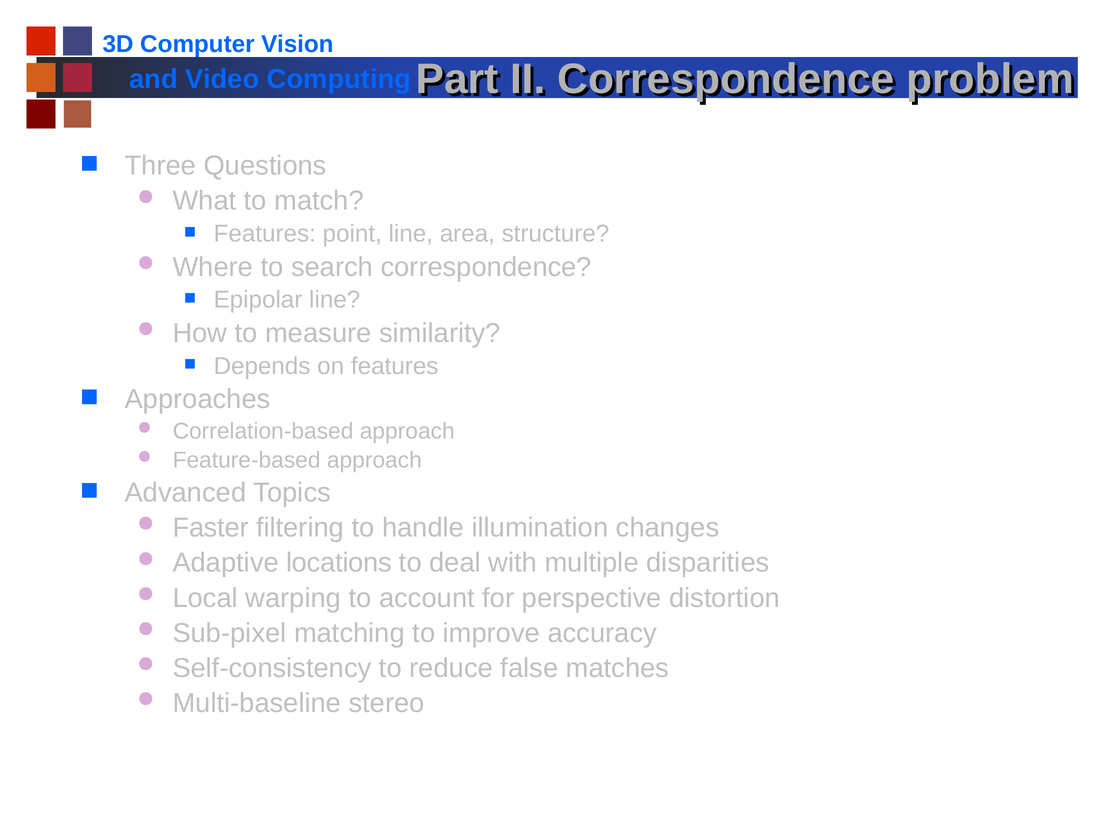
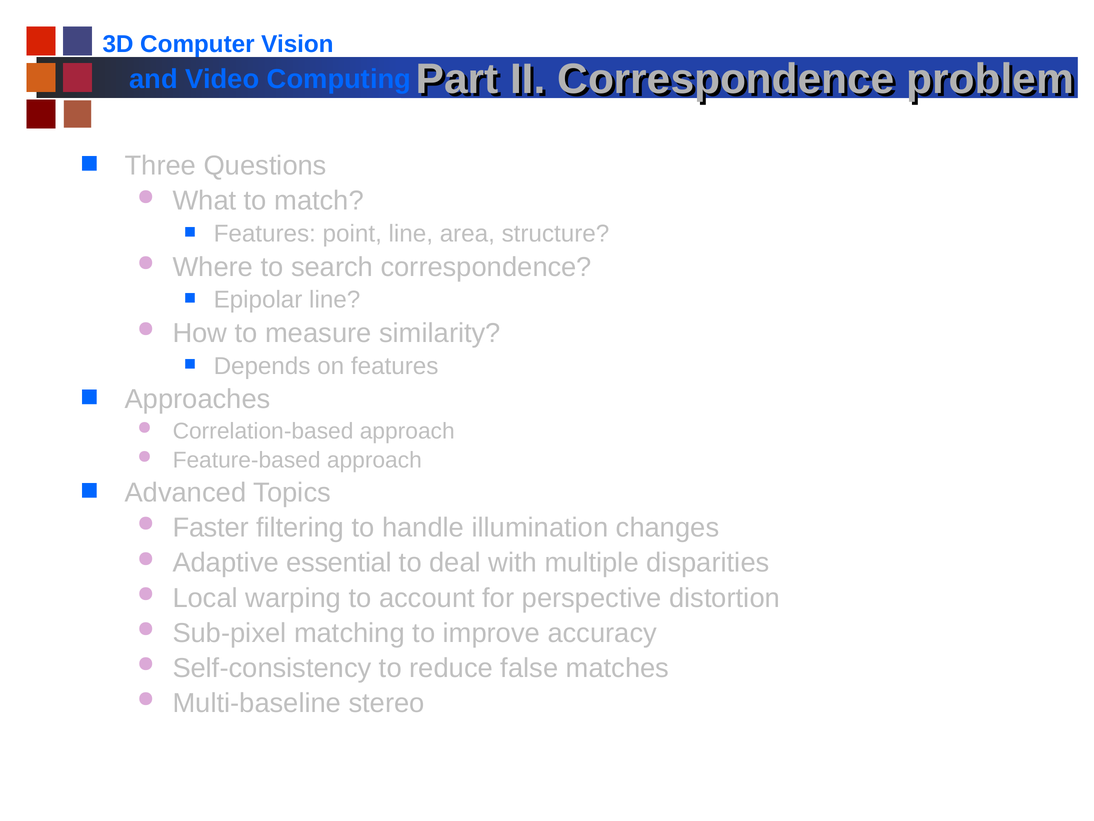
locations: locations -> essential (339, 563)
